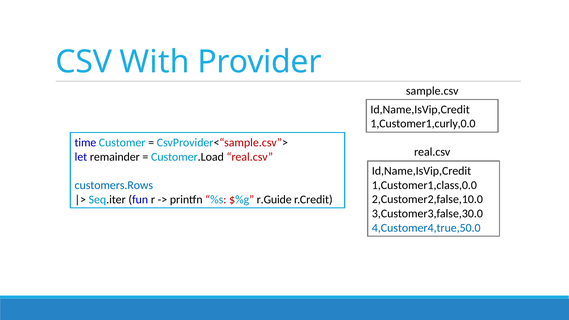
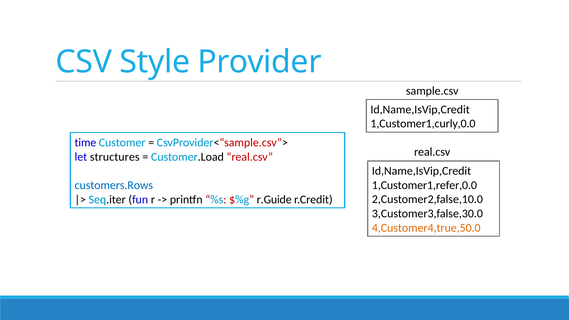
With: With -> Style (155, 62)
remainder: remainder -> structures (115, 157)
1,Customer1,class,0.0: 1,Customer1,class,0.0 -> 1,Customer1,refer,0.0 (424, 185)
4,Customer4,true,50.0 colour: blue -> orange (426, 228)
